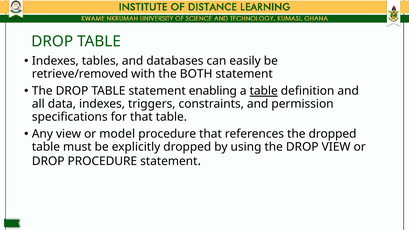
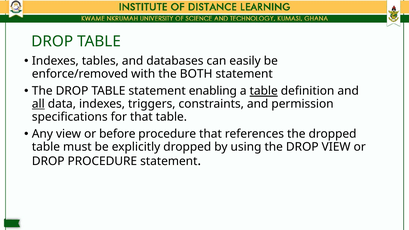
retrieve/removed: retrieve/removed -> enforce/removed (80, 74)
all underline: none -> present (38, 104)
model: model -> before (117, 134)
